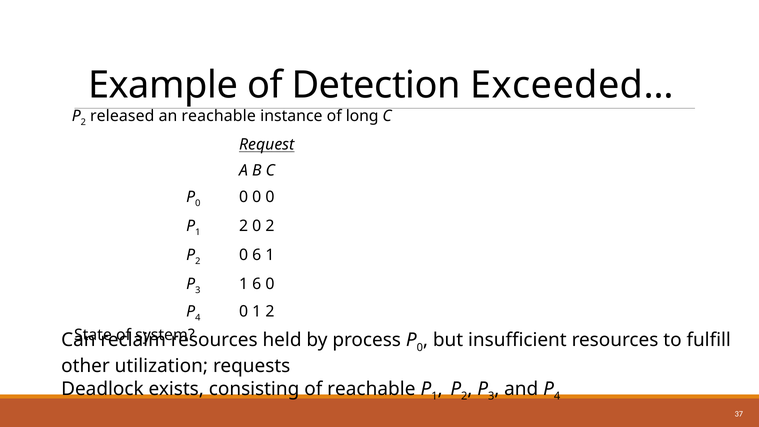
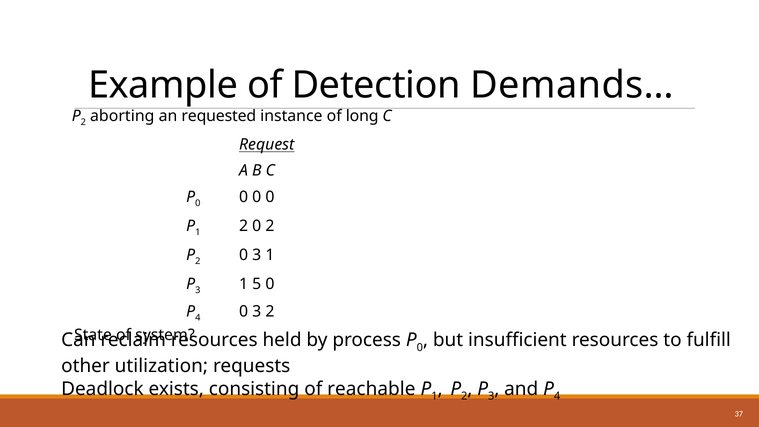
Exceeded…: Exceeded… -> Demands… (572, 85)
released: released -> aborting (122, 116)
an reachable: reachable -> requested (219, 116)
2 0 6: 6 -> 3 (257, 255)
1 6: 6 -> 5 (257, 284)
1: 1 -> 3 (257, 312)
